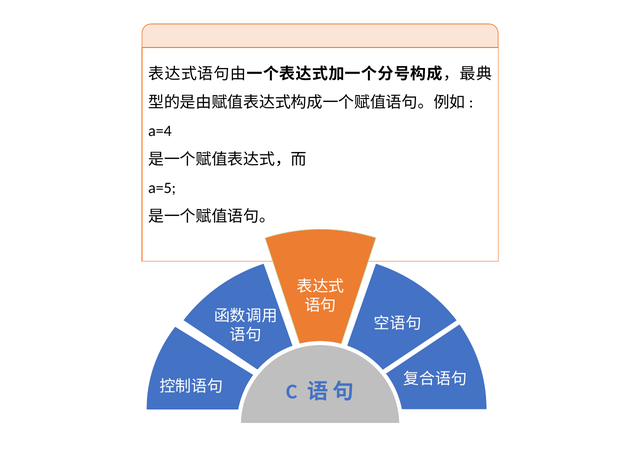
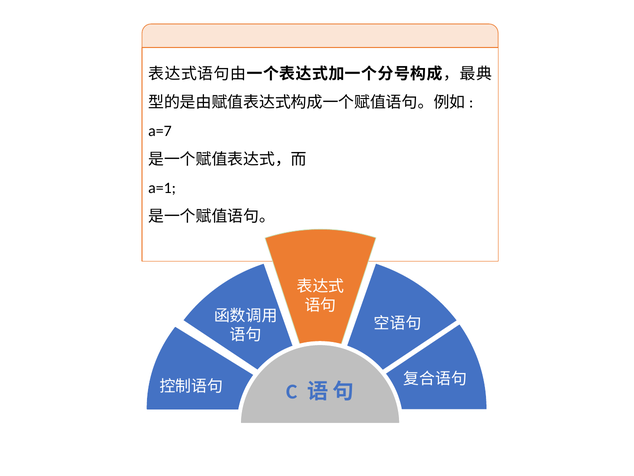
a=4: a=4 -> a=7 (160, 131)
a=5: a=5 -> a=1 (162, 188)
